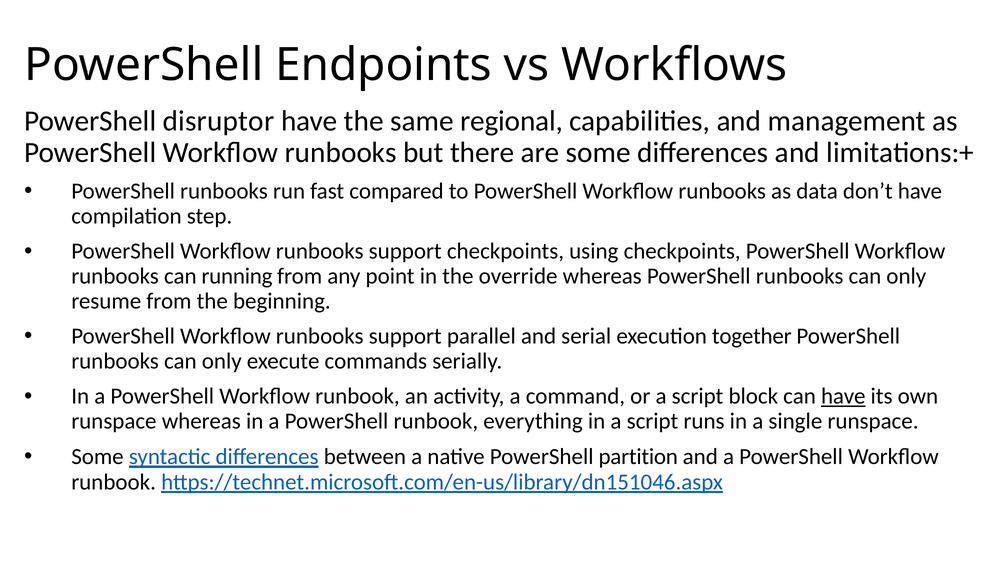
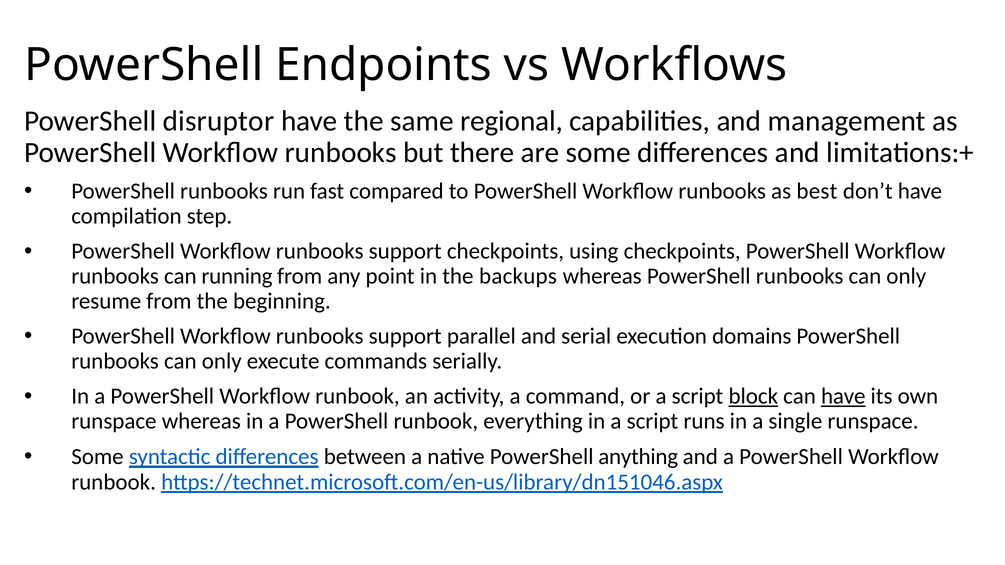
data: data -> best (817, 191)
override: override -> backups (518, 276)
together: together -> domains (752, 336)
block underline: none -> present (753, 397)
partition: partition -> anything (638, 457)
